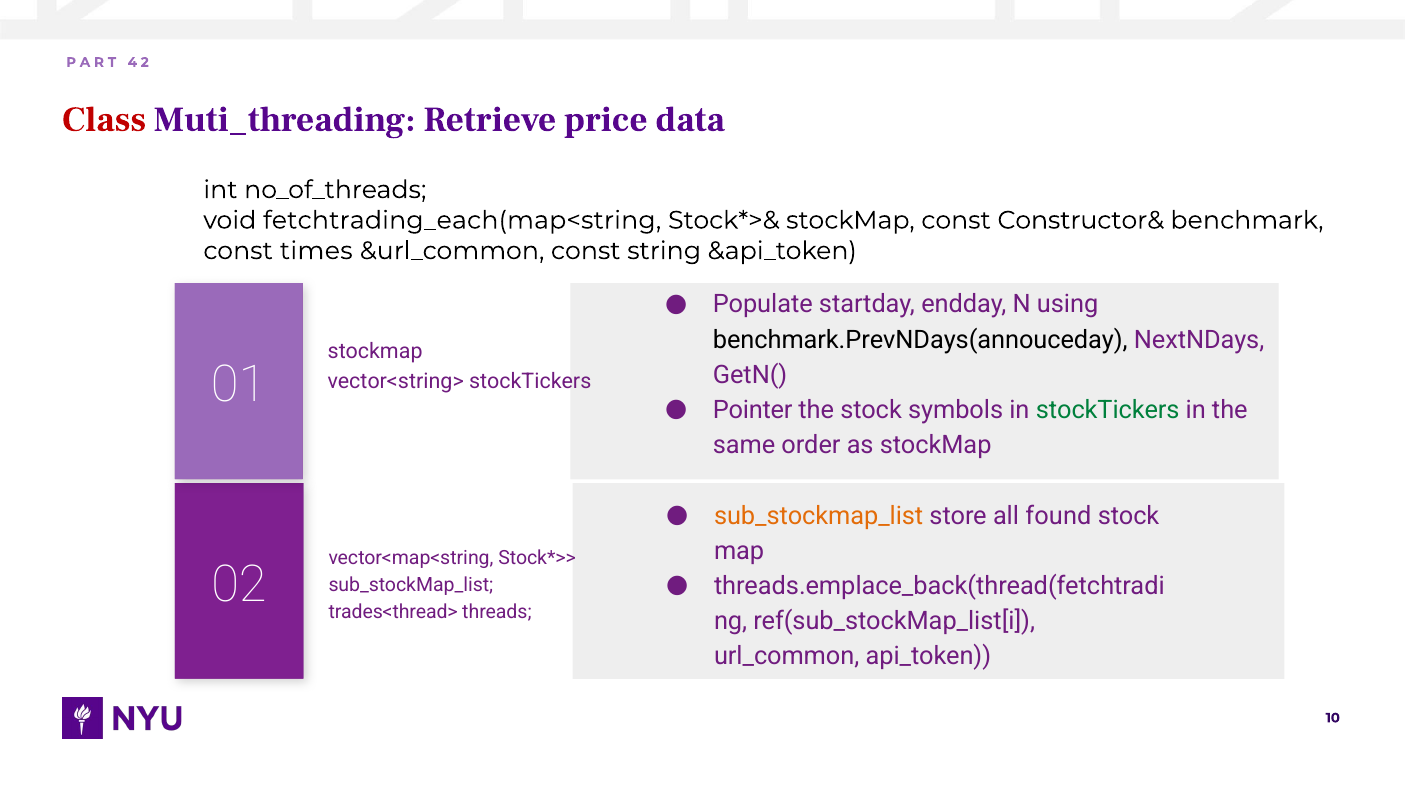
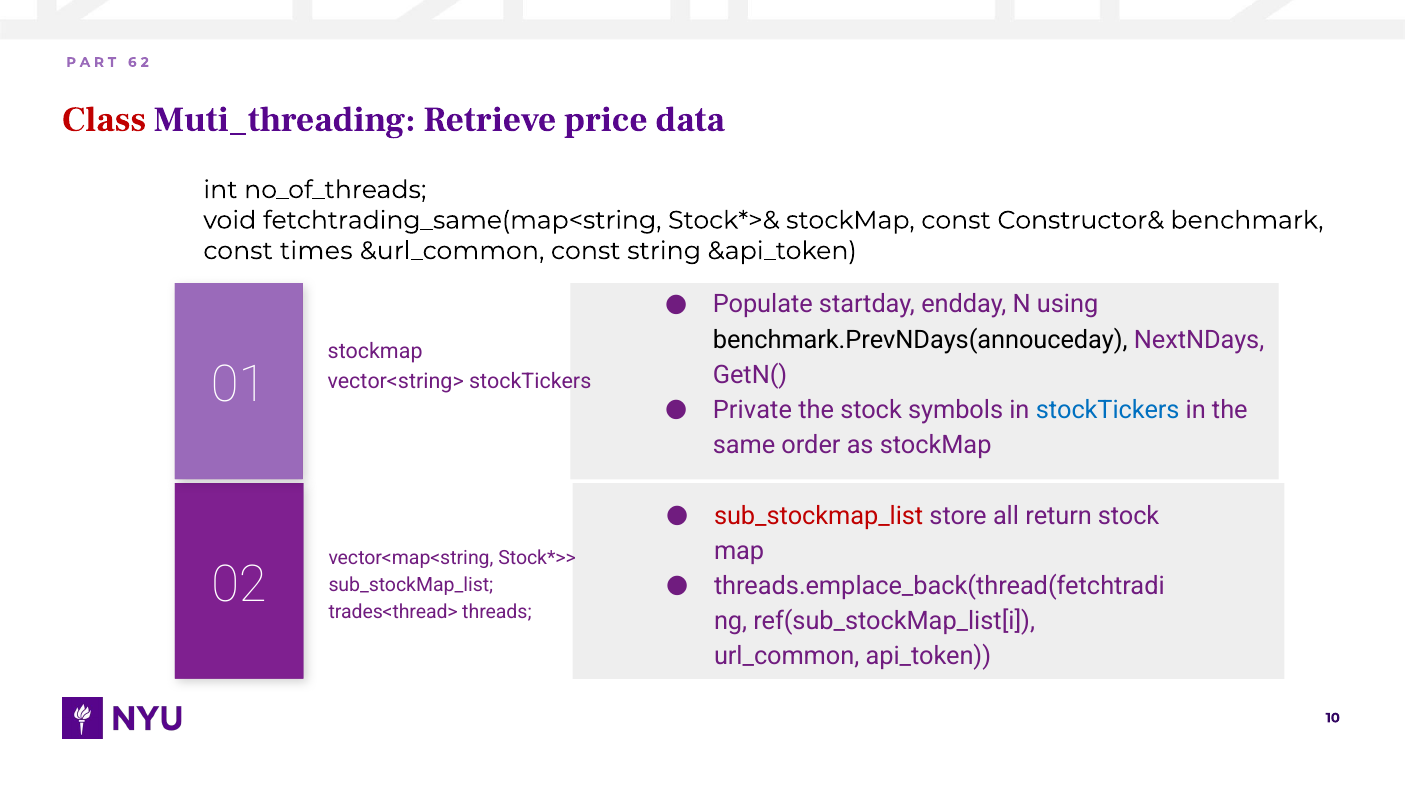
4: 4 -> 6 (132, 62)
fetchtrading_each(map<string: fetchtrading_each(map<string -> fetchtrading_same(map<string (462, 220)
Pointer: Pointer -> Private (752, 409)
stockTickers colour: green -> blue (1108, 409)
sub_stockmap_list colour: orange -> red (819, 516)
found: found -> return (1059, 516)
